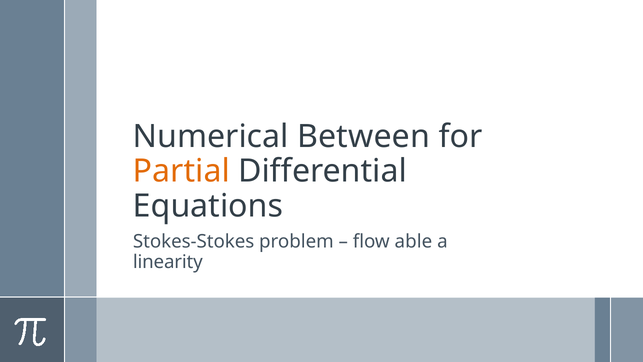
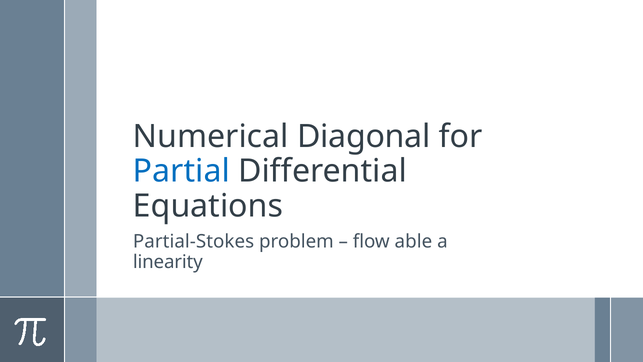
Between: Between -> Diagonal (364, 136)
Partial colour: orange -> blue (181, 171)
Stokes-Stokes: Stokes-Stokes -> Partial-Stokes (194, 242)
